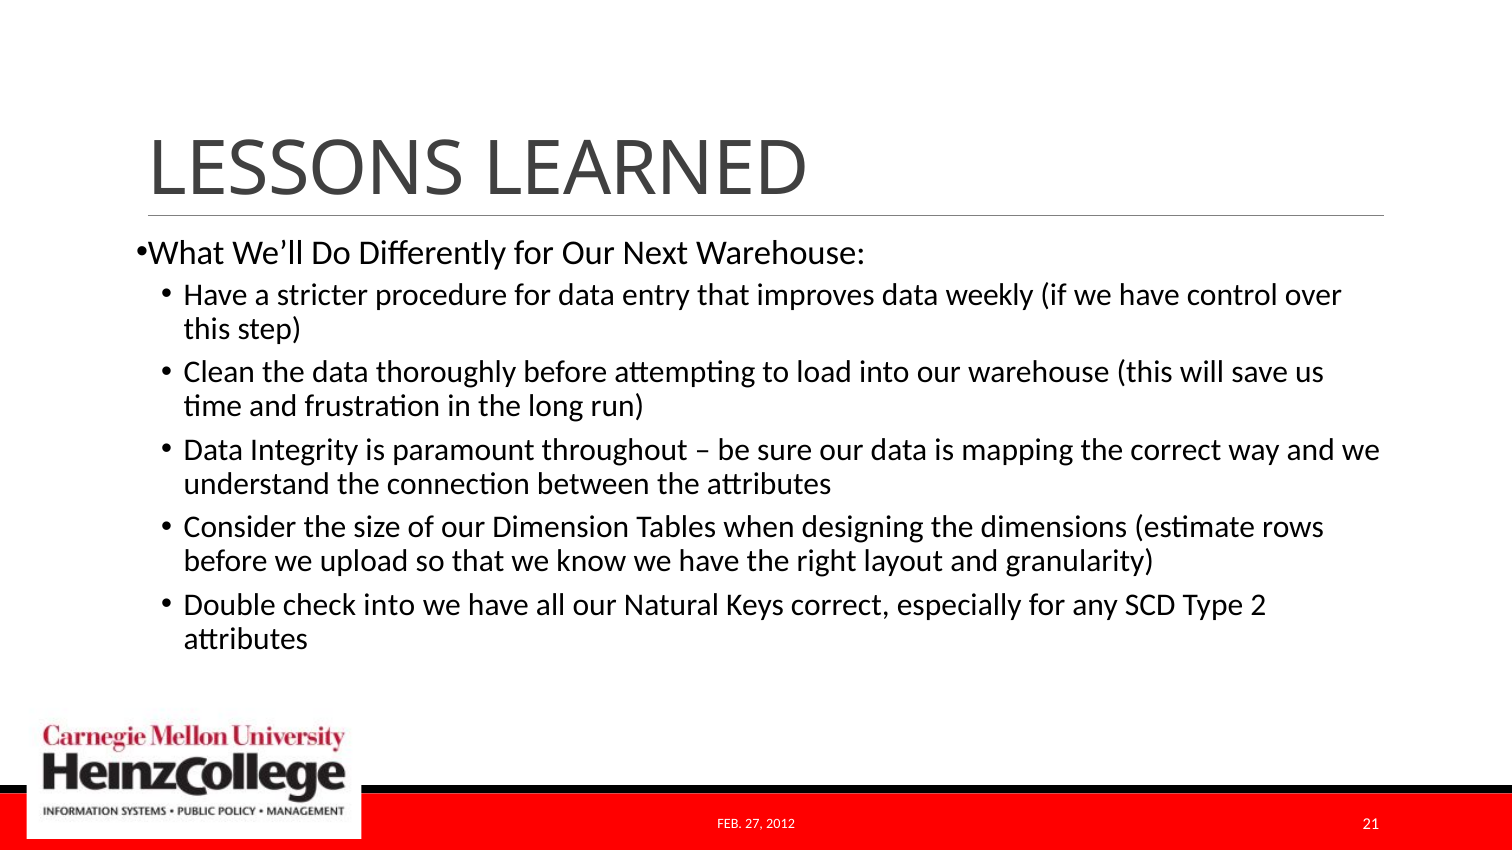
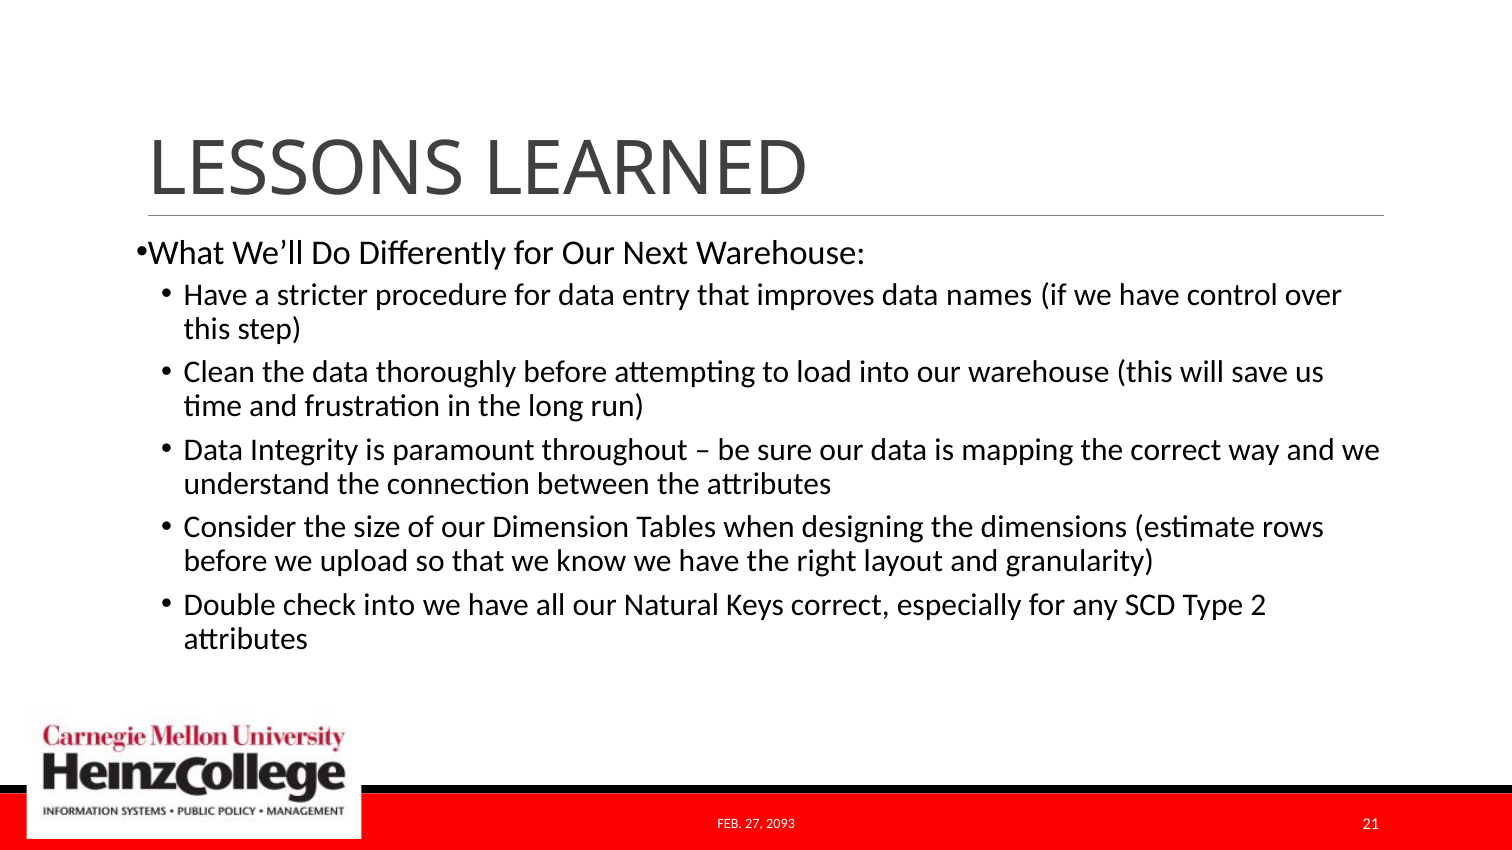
weekly: weekly -> names (989, 295)
2012: 2012 -> 2093 (781, 825)
